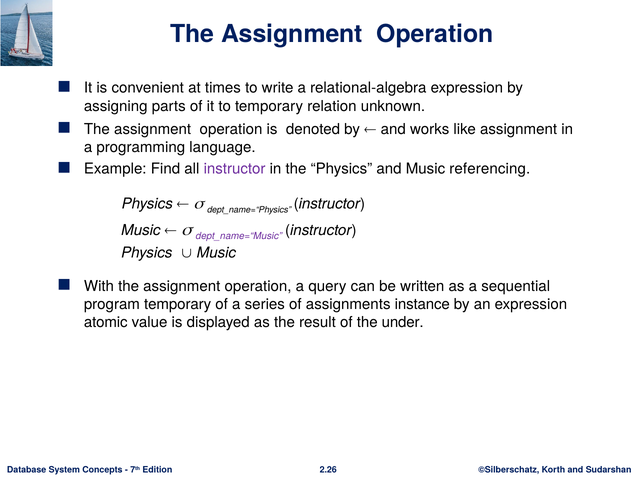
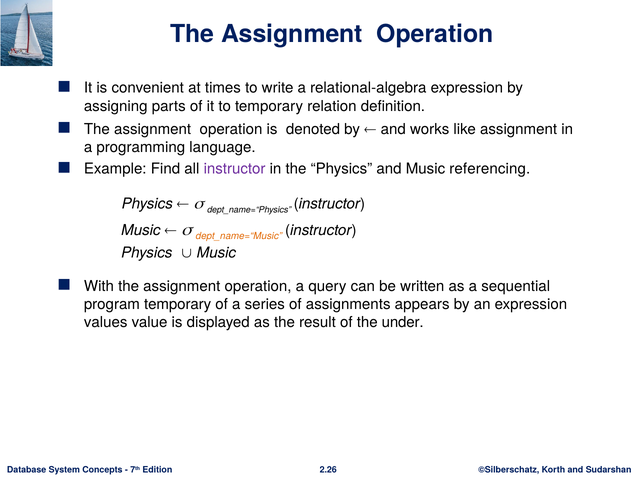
unknown: unknown -> definition (393, 106)
dept_name=“Music colour: purple -> orange (239, 236)
instance: instance -> appears (422, 305)
atomic: atomic -> values (106, 323)
